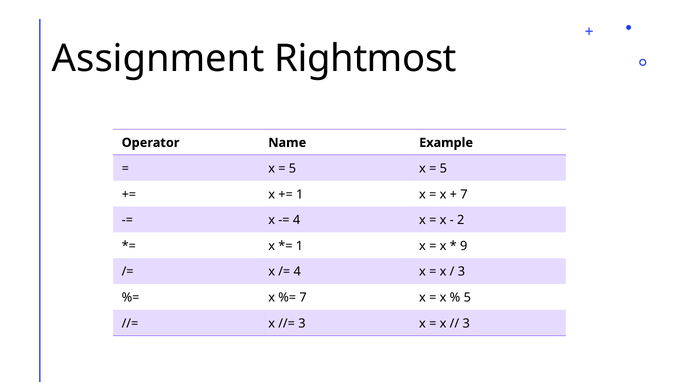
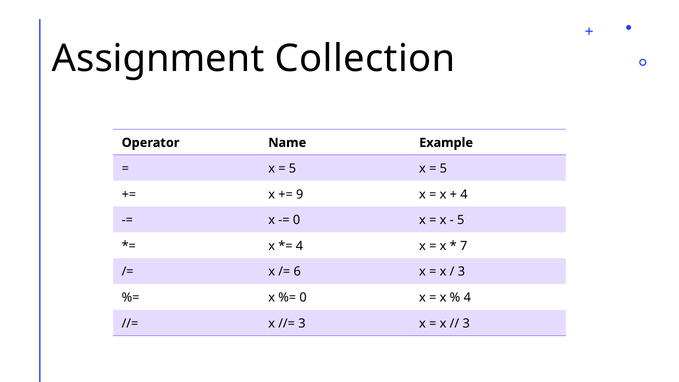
Rightmost: Rightmost -> Collection (365, 59)
1: 1 -> 9 (300, 194)
7: 7 -> 4 (464, 194)
4: 4 -> 0 (297, 220)
2: 2 -> 5 (461, 220)
1: 1 -> 4 (299, 246)
9: 9 -> 7 (464, 246)
4: 4 -> 6 (297, 272)
7: 7 -> 0 (303, 297)
5: 5 -> 4 (467, 297)
